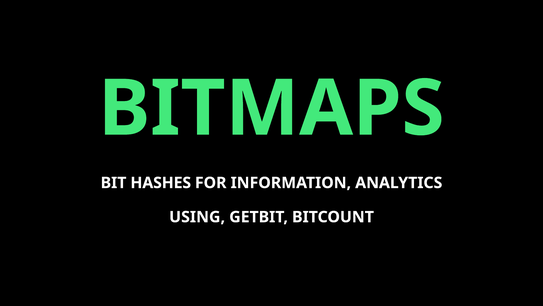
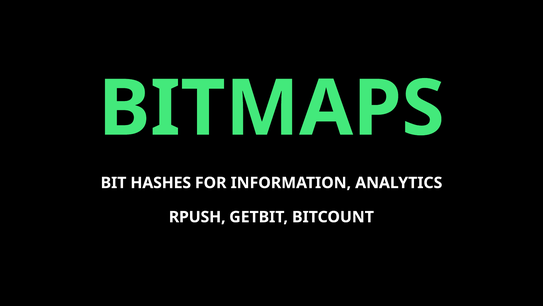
USING: USING -> RPUSH (197, 217)
